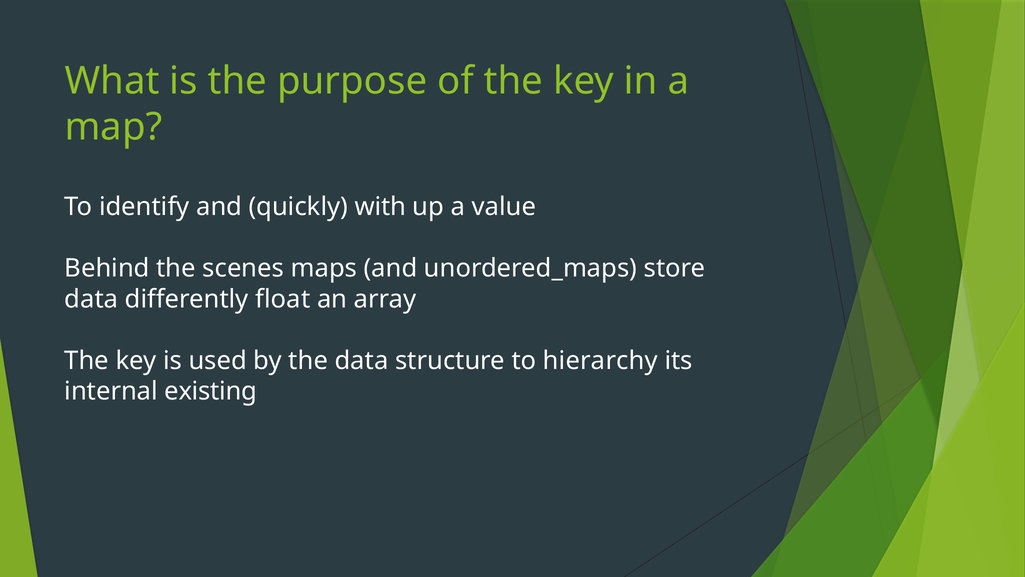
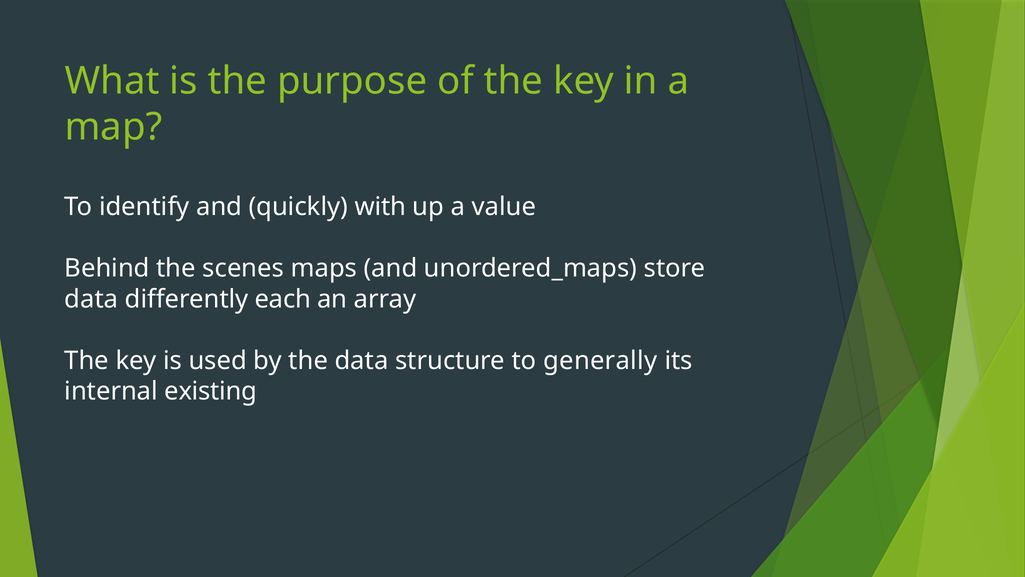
float: float -> each (283, 299)
hierarchy: hierarchy -> generally (600, 360)
